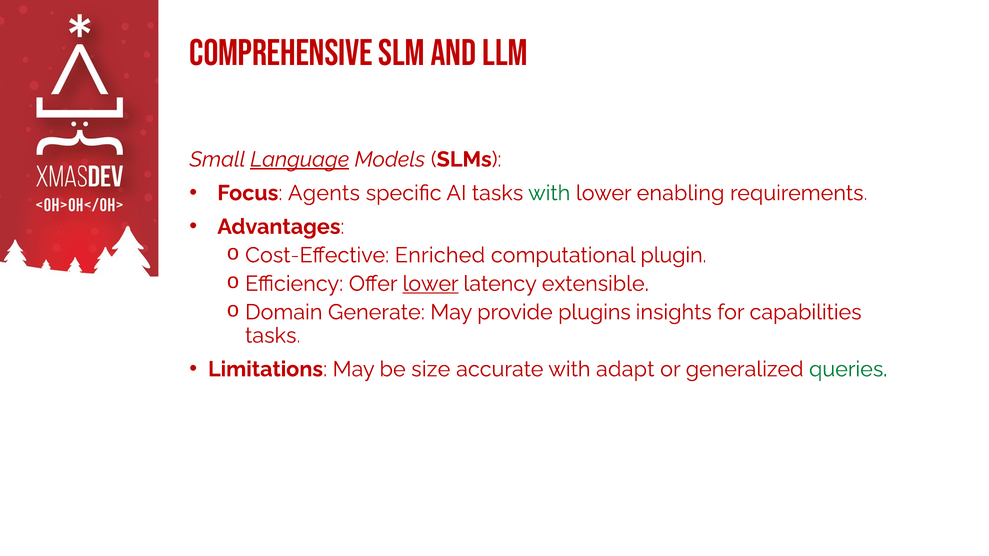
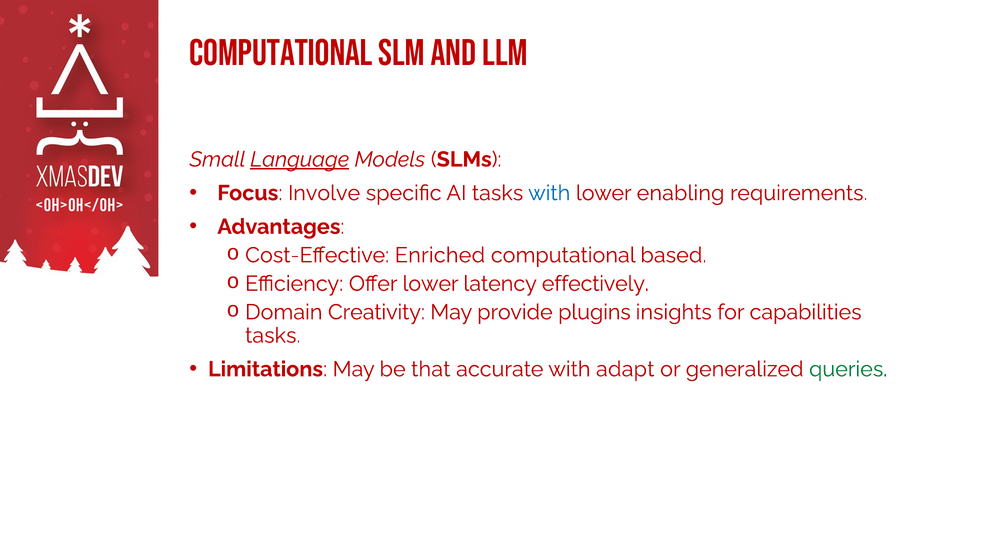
Comprehensive: Comprehensive -> Computational (281, 53)
Agents: Agents -> Involve (324, 193)
with colour: green -> blue (549, 193)
plugin: plugin -> based (673, 255)
lower underline: present -> none (431, 284)
extensible: extensible -> effectively (595, 284)
Generate: Generate -> Creativity (376, 312)
size: size -> that (431, 369)
